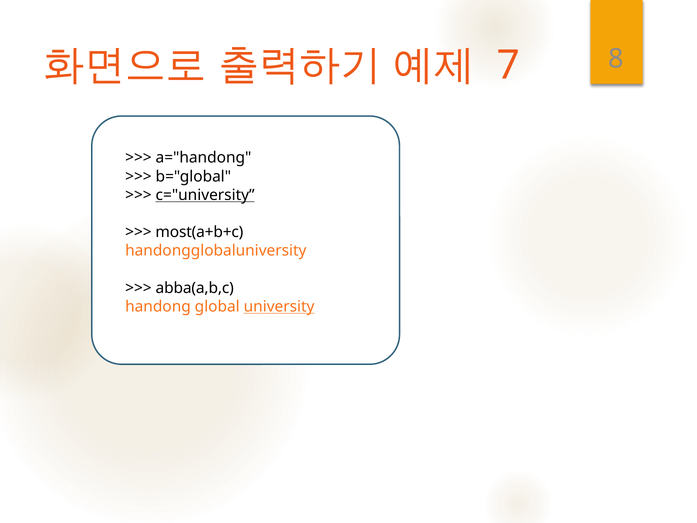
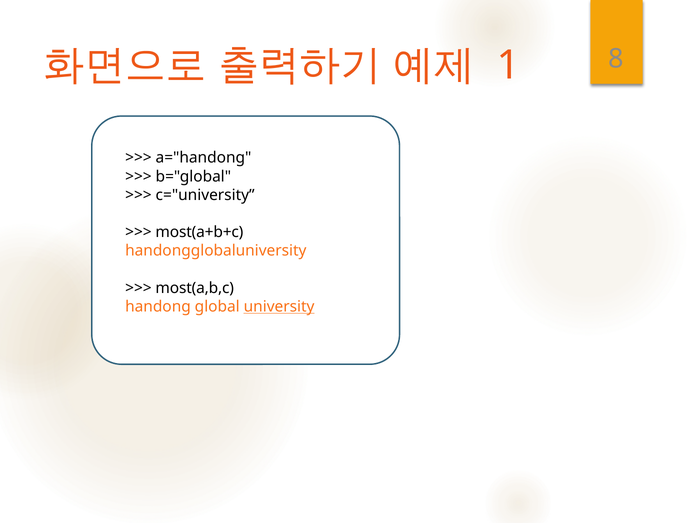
7: 7 -> 1 (508, 65)
c="university underline: present -> none (205, 195)
abba(a,b,c: abba(a,b,c -> most(a,b,c (195, 288)
